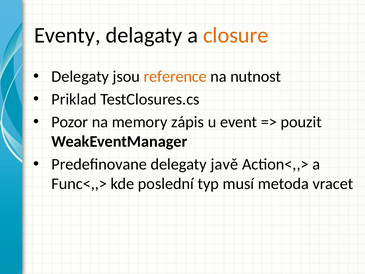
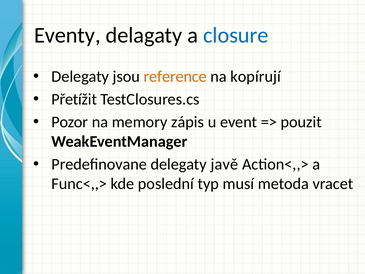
closure colour: orange -> blue (236, 35)
nutnost: nutnost -> kopírují (256, 76)
Priklad: Priklad -> Přetížit (74, 99)
